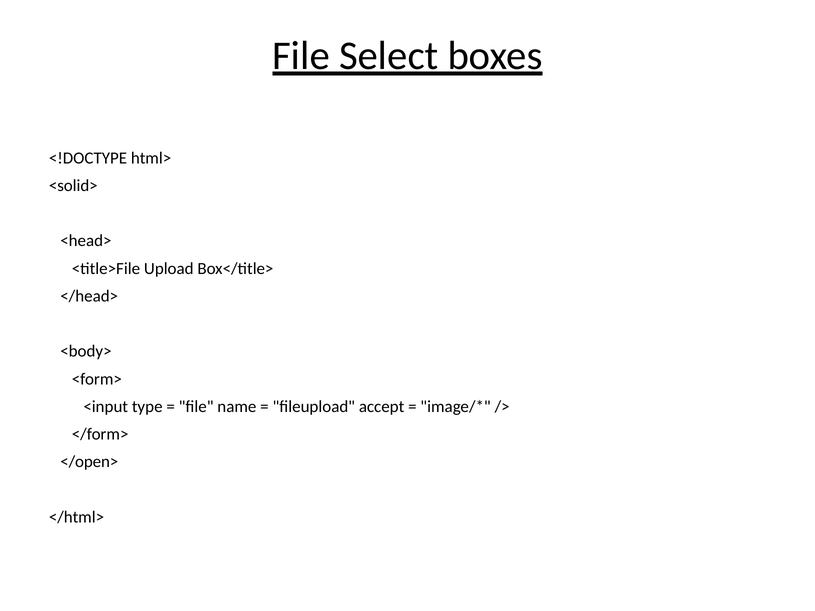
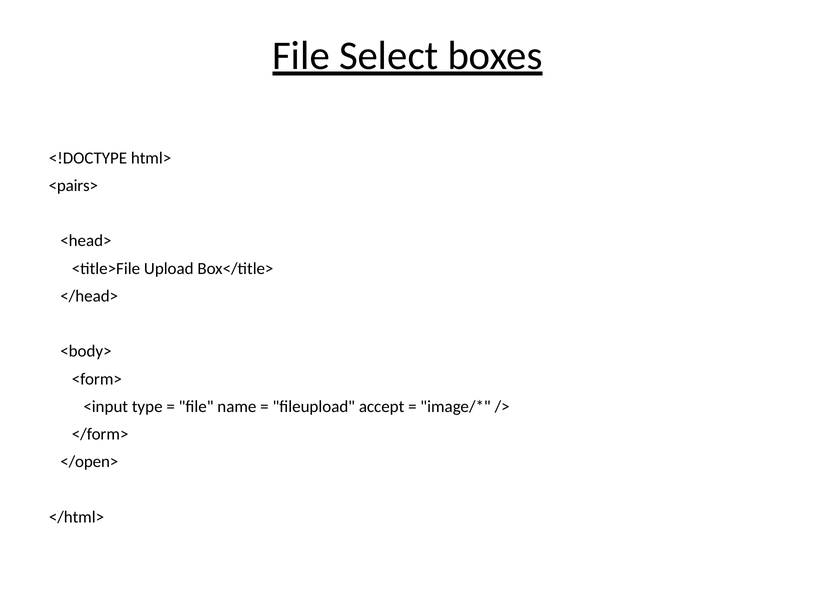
<solid>: <solid> -> <pairs> (73, 186)
